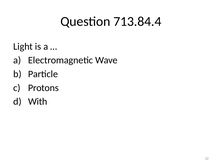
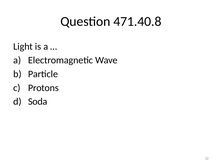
713.84.4: 713.84.4 -> 471.40.8 (137, 21)
With: With -> Soda (38, 102)
